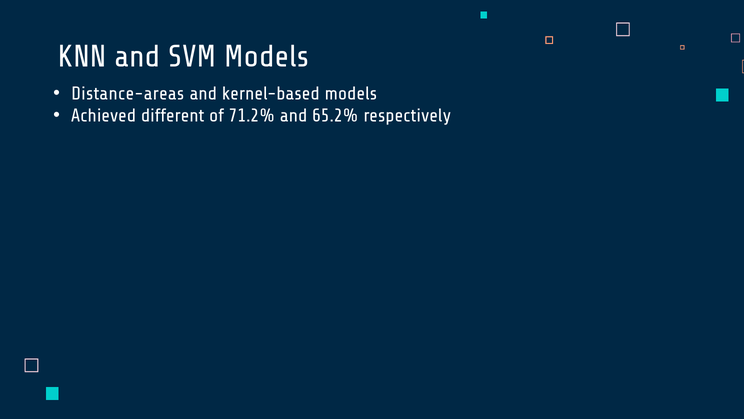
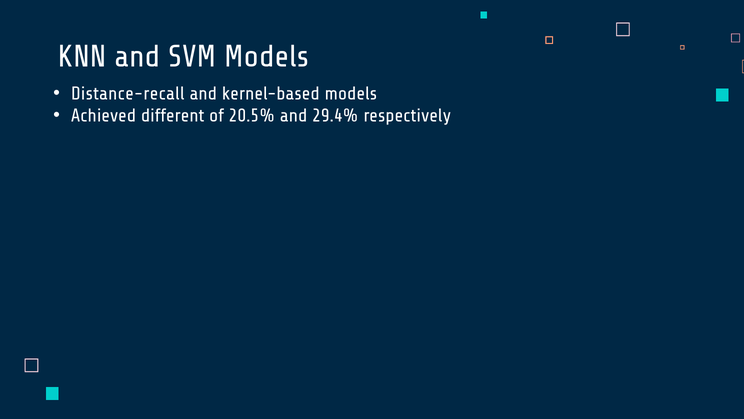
Distance-areas: Distance-areas -> Distance-recall (128, 93)
71.2%: 71.2% -> 20.5% (252, 116)
65.2%: 65.2% -> 29.4% (335, 116)
